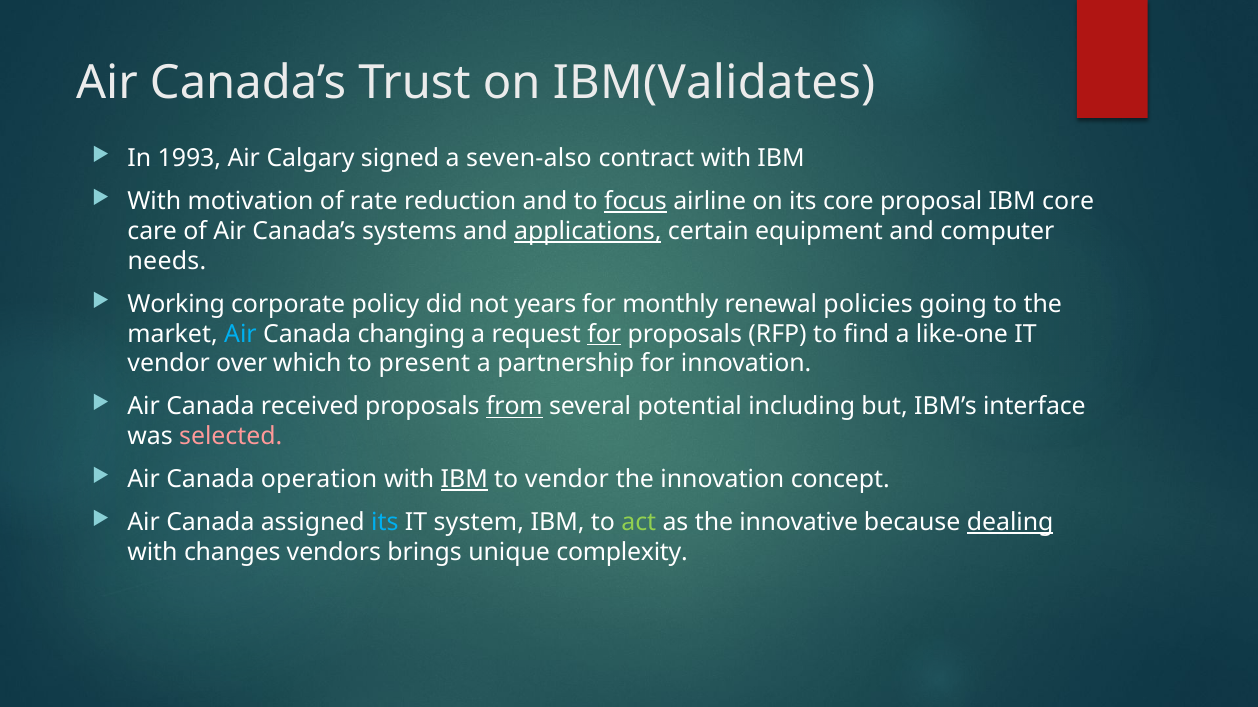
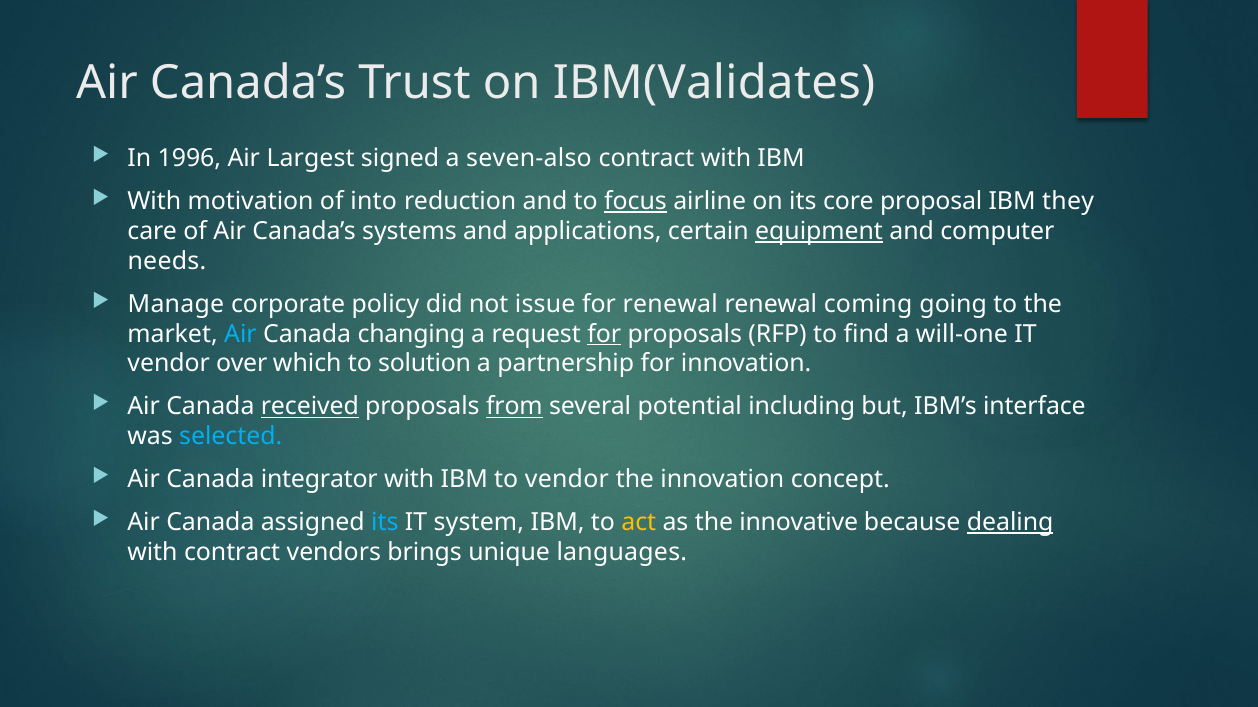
1993: 1993 -> 1996 (189, 159)
Calgary: Calgary -> Largest (311, 159)
rate: rate -> into (374, 202)
IBM core: core -> they (1068, 202)
applications underline: present -> none (588, 231)
equipment underline: none -> present (819, 231)
Working: Working -> Manage (176, 304)
years: years -> issue (545, 304)
for monthly: monthly -> renewal (670, 304)
policies: policies -> coming (868, 304)
like-one: like-one -> will-one (962, 334)
present: present -> solution (425, 364)
received underline: none -> present (310, 407)
selected colour: pink -> light blue (231, 437)
operation: operation -> integrator (319, 480)
IBM underline: present -> none (464, 480)
act colour: light green -> yellow (639, 523)
with changes: changes -> contract (232, 553)
complexity: complexity -> languages (622, 553)
